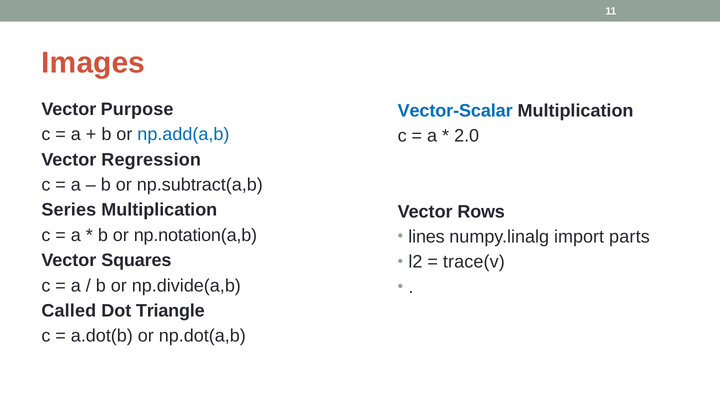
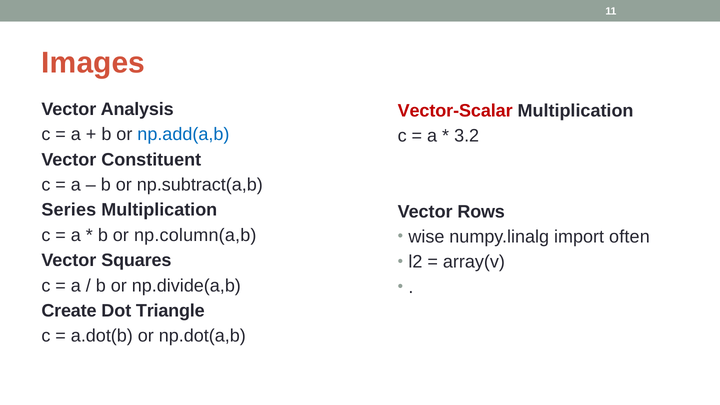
Purpose: Purpose -> Analysis (137, 109)
Vector-Scalar colour: blue -> red (455, 111)
2.0: 2.0 -> 3.2 (467, 136)
Regression: Regression -> Constituent (151, 160)
np.notation(a,b: np.notation(a,b -> np.column(a,b (195, 235)
lines: lines -> wise (426, 237)
parts: parts -> often (629, 237)
trace(v: trace(v -> array(v (474, 262)
Called: Called -> Create (69, 311)
